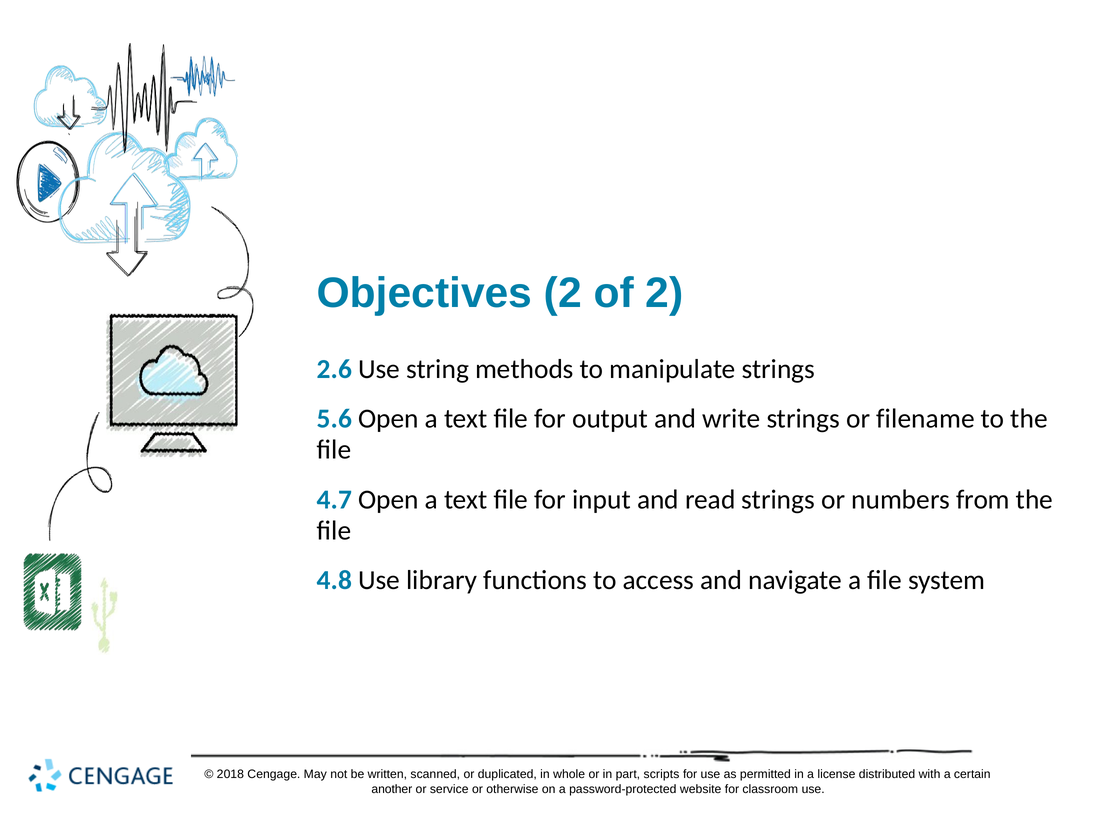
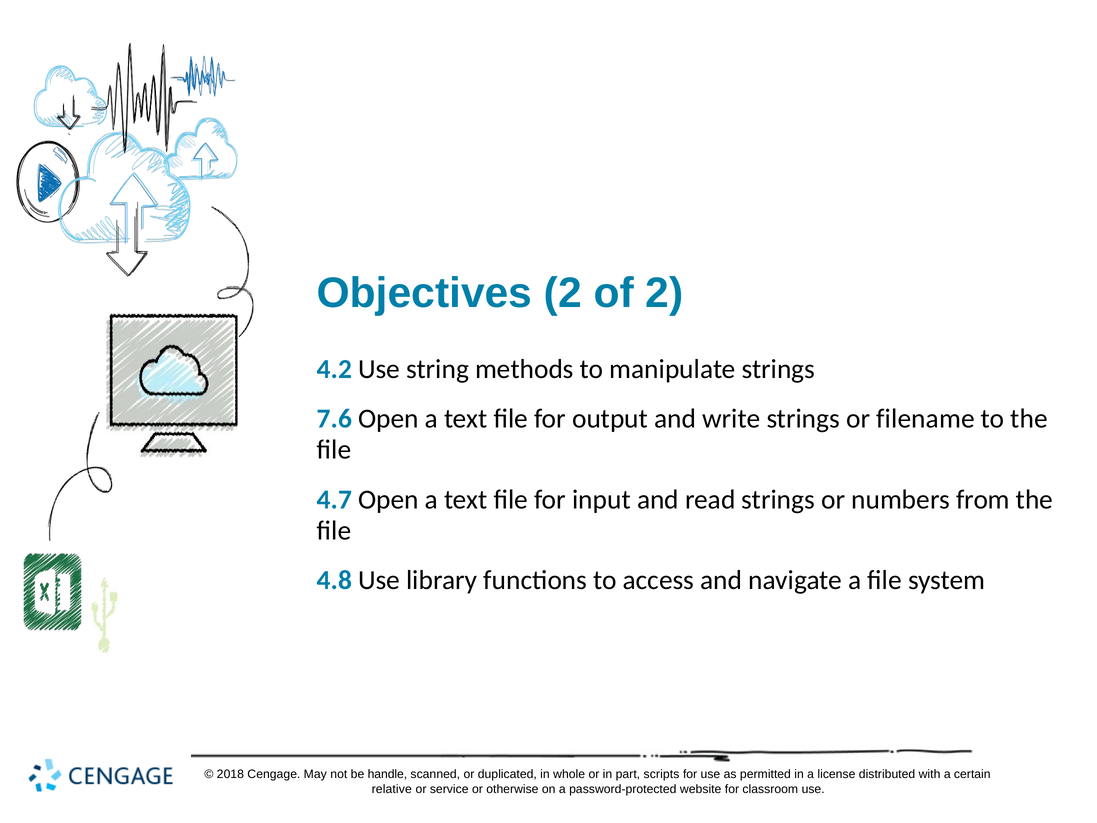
2.6: 2.6 -> 4.2 (334, 369)
5.6: 5.6 -> 7.6 (334, 419)
written: written -> handle (387, 774)
another: another -> relative (392, 789)
